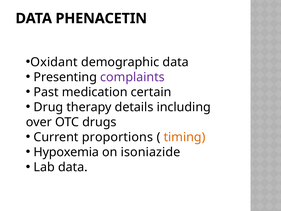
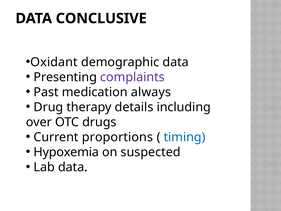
PHENACETIN: PHENACETIN -> CONCLUSIVE (101, 18)
certain: certain -> always (151, 92)
timing colour: orange -> blue (185, 137)
isoniazide: isoniazide -> suspected (151, 152)
